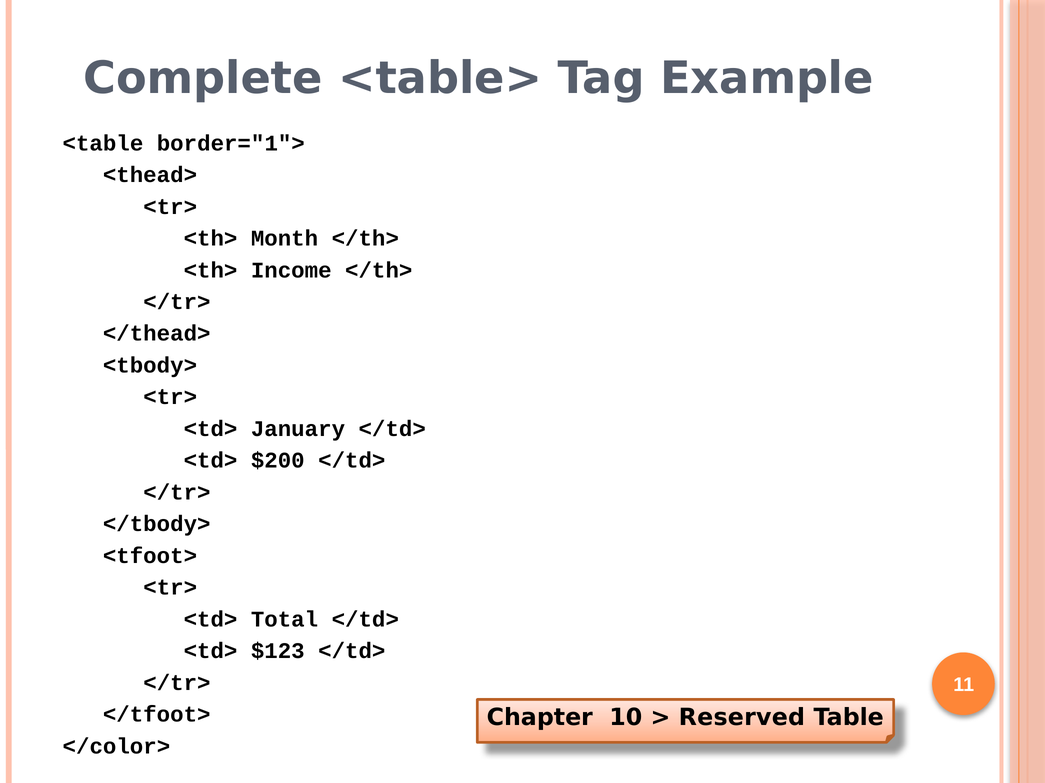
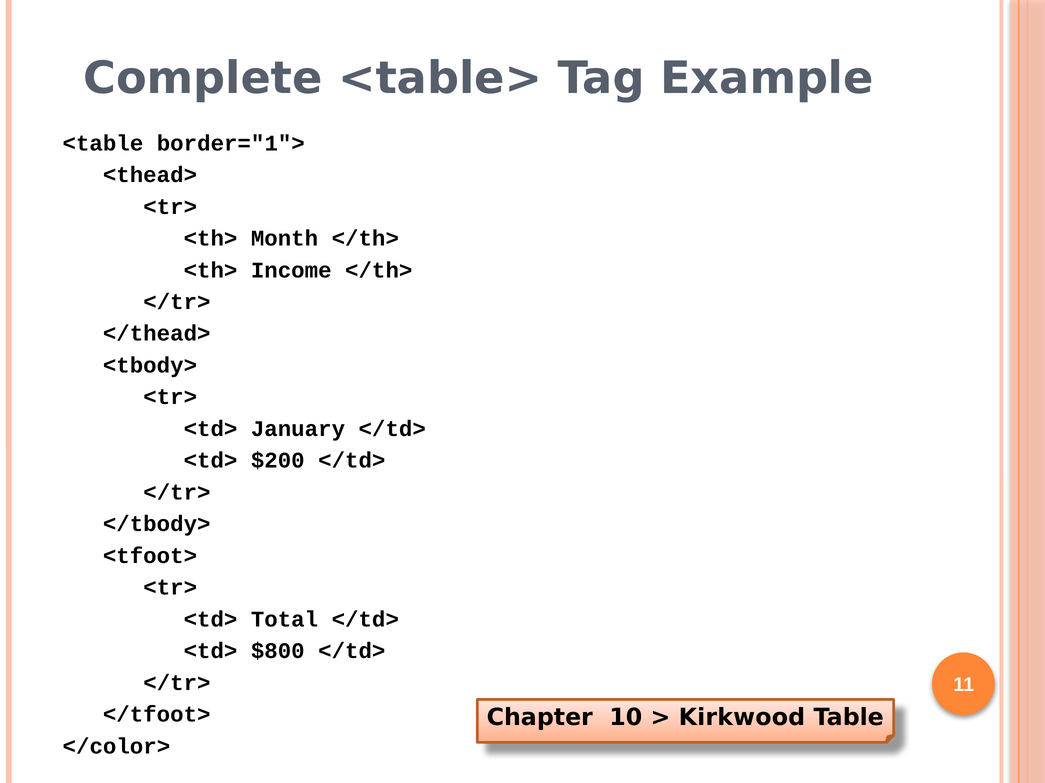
$123: $123 -> $800 (278, 651)
Reserved: Reserved -> Kirkwood (742, 718)
